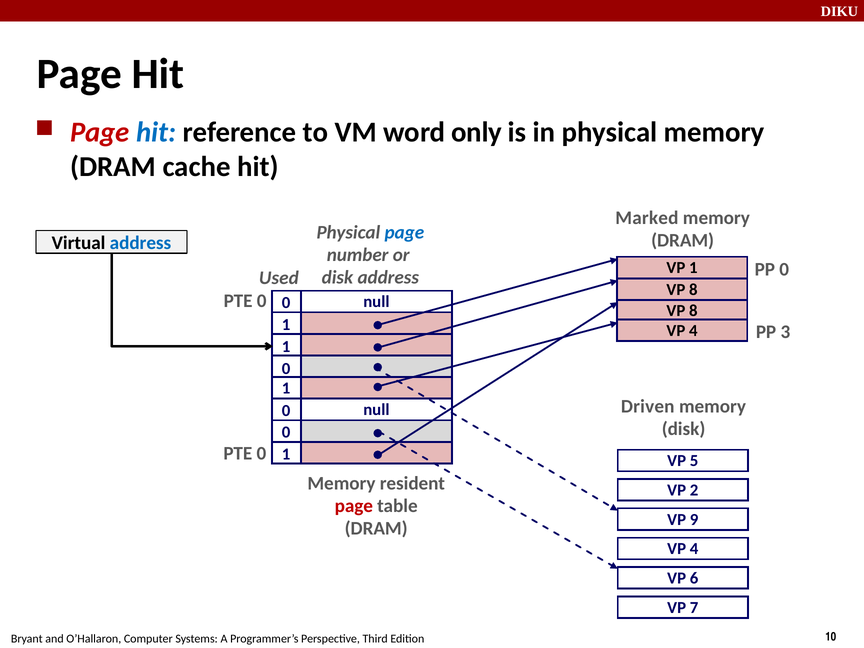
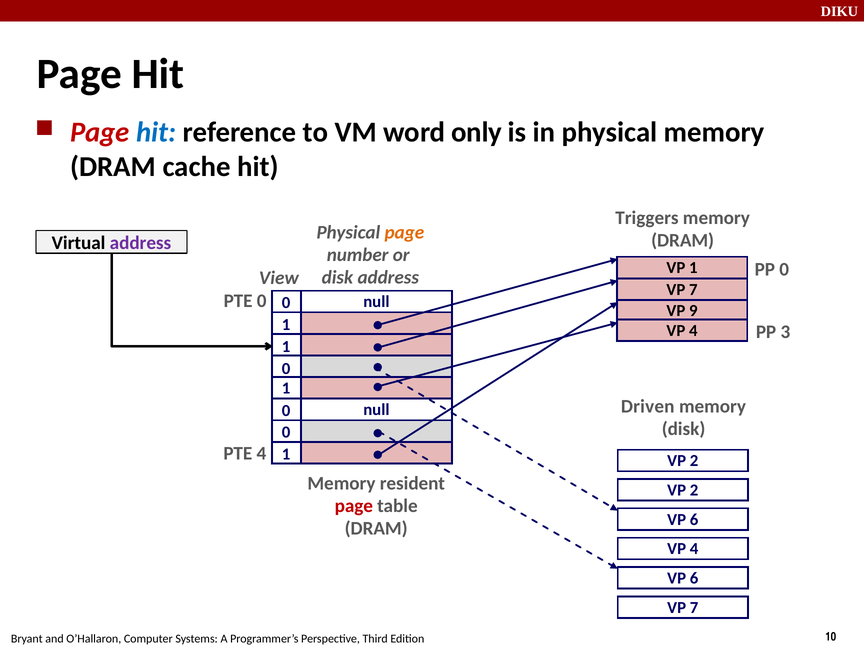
Marked: Marked -> Triggers (647, 218)
page colour: blue -> orange (404, 232)
address colour: blue -> purple (140, 243)
Used: Used -> View (279, 278)
8: 8 -> 7 (693, 290)
8: 8 -> 9 (693, 311)
0: 0 -> 4 (261, 453)
5: 5 -> 2 (694, 461)
9: 9 -> 6 (694, 519)
